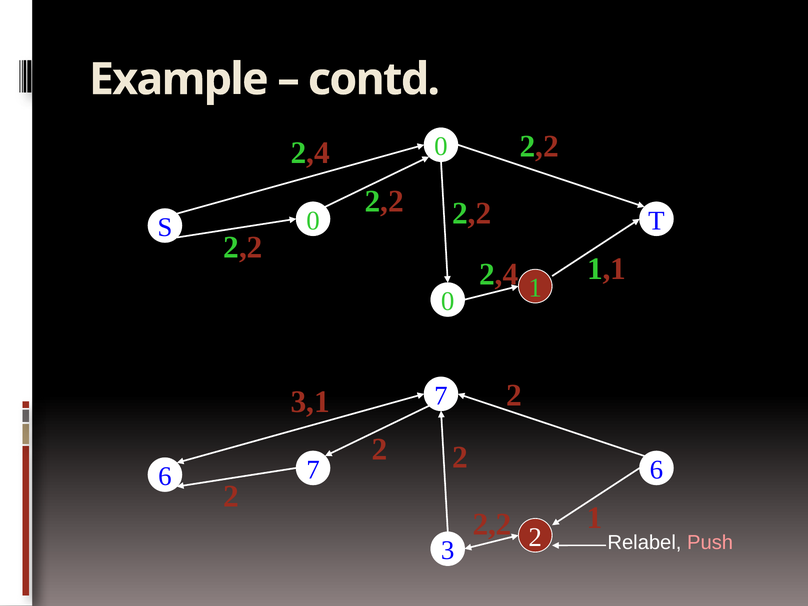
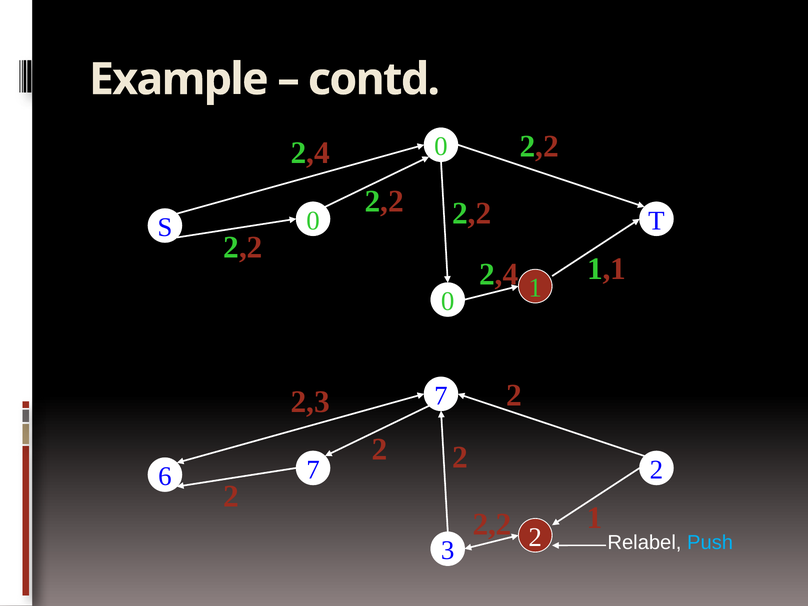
3,1: 3,1 -> 2,3 (310, 402)
6: 6 -> 2 (656, 470)
Push colour: pink -> light blue (710, 543)
